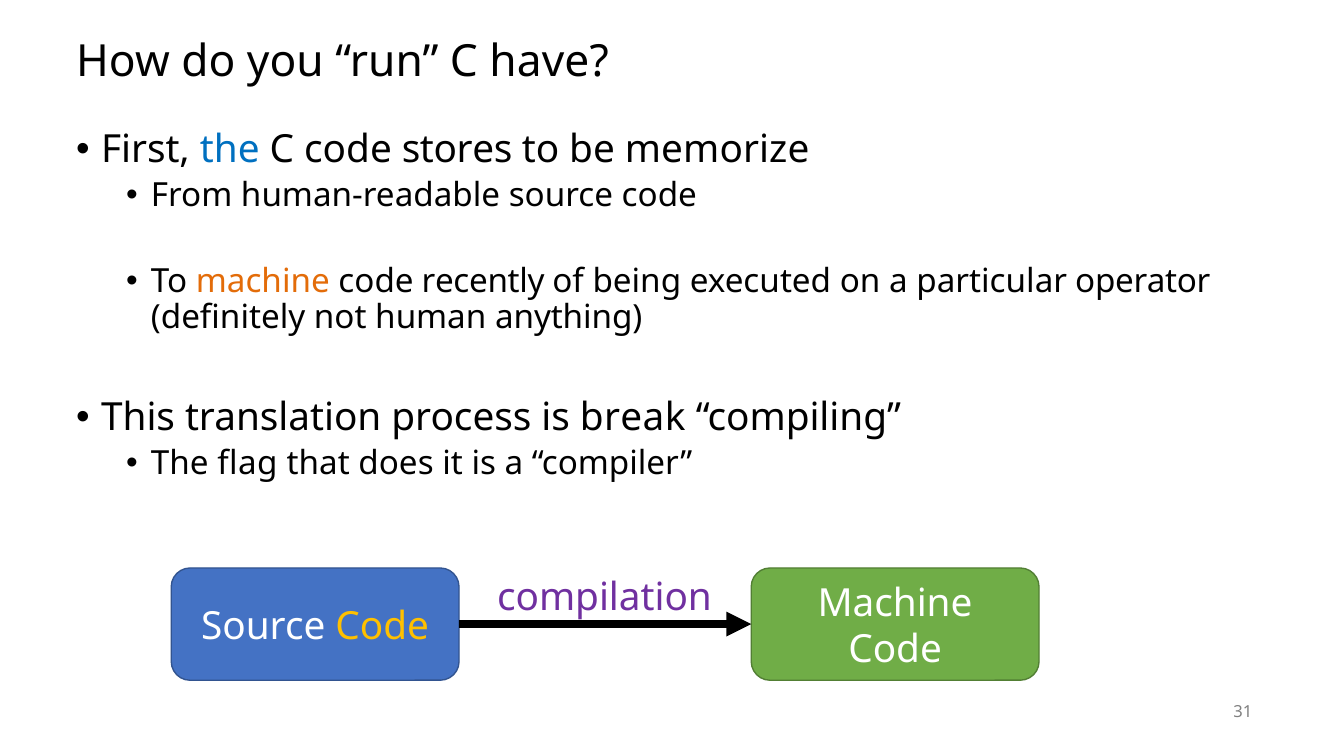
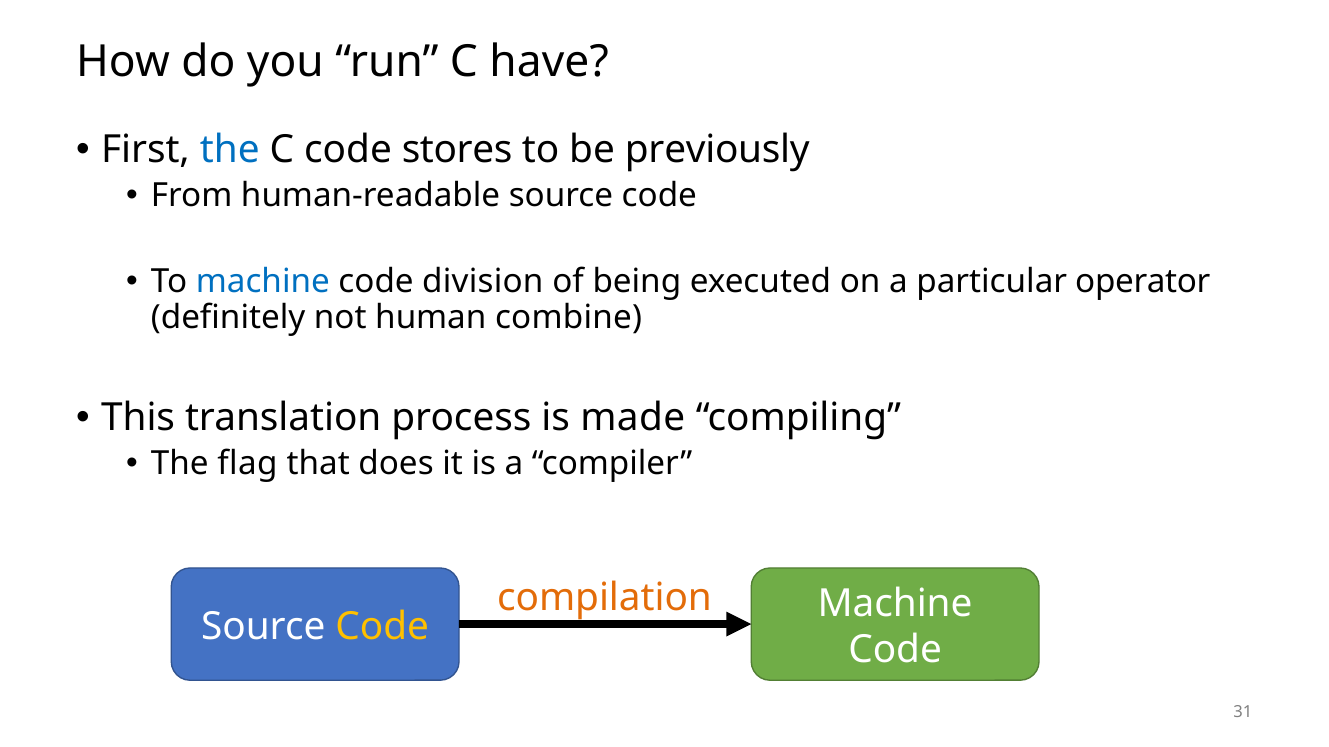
memorize: memorize -> previously (717, 150)
machine colour: orange -> blue (263, 282)
recently: recently -> division (483, 282)
anything: anything -> combine (569, 318)
break: break -> made (633, 419)
compilation colour: purple -> orange (604, 598)
